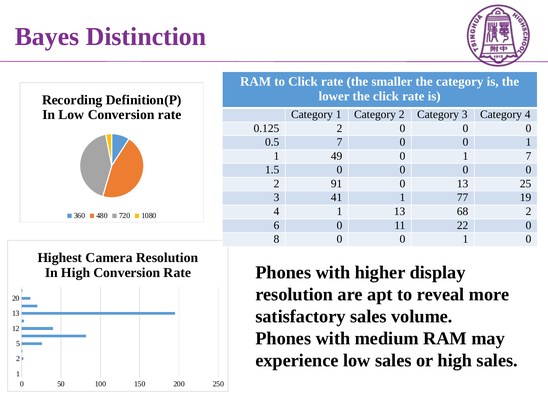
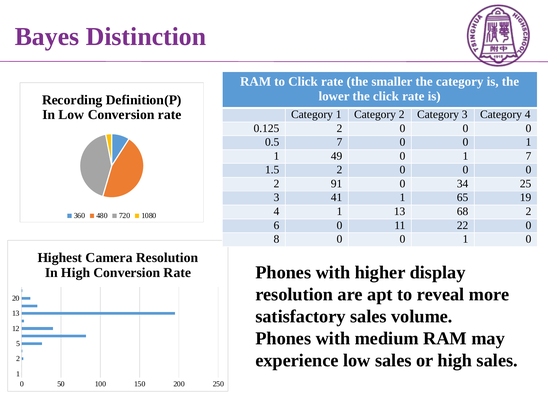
1.5 0: 0 -> 2 (340, 170)
0 13: 13 -> 34 (463, 184)
77: 77 -> 65 (463, 198)
